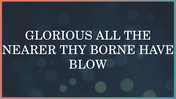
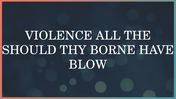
GLORIOUS: GLORIOUS -> VIOLENCE (59, 36)
NEARER: NEARER -> SHOULD (29, 50)
